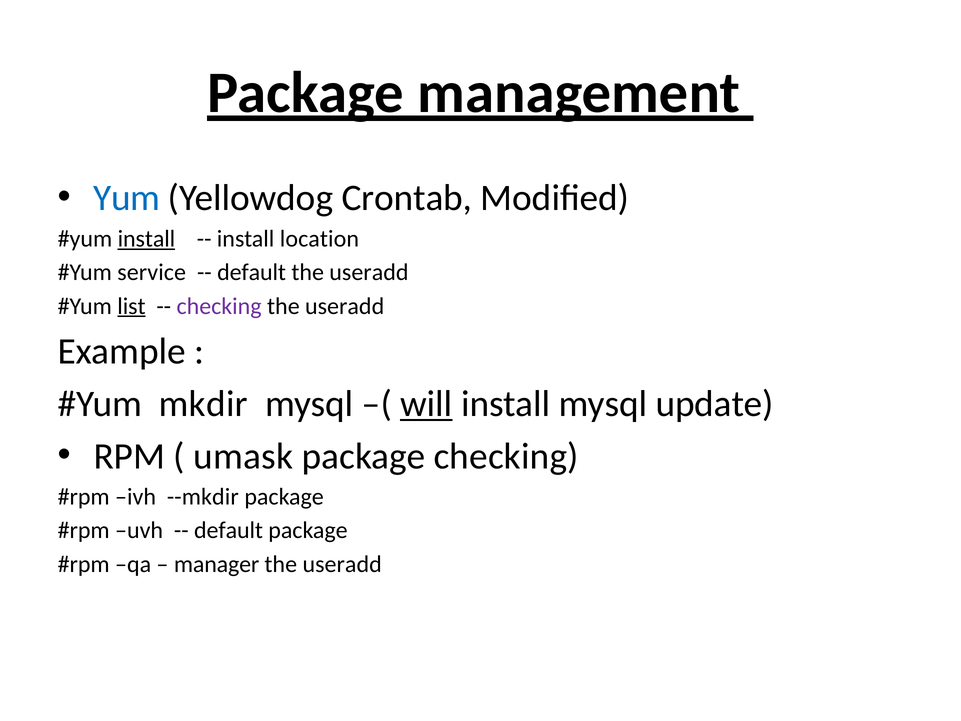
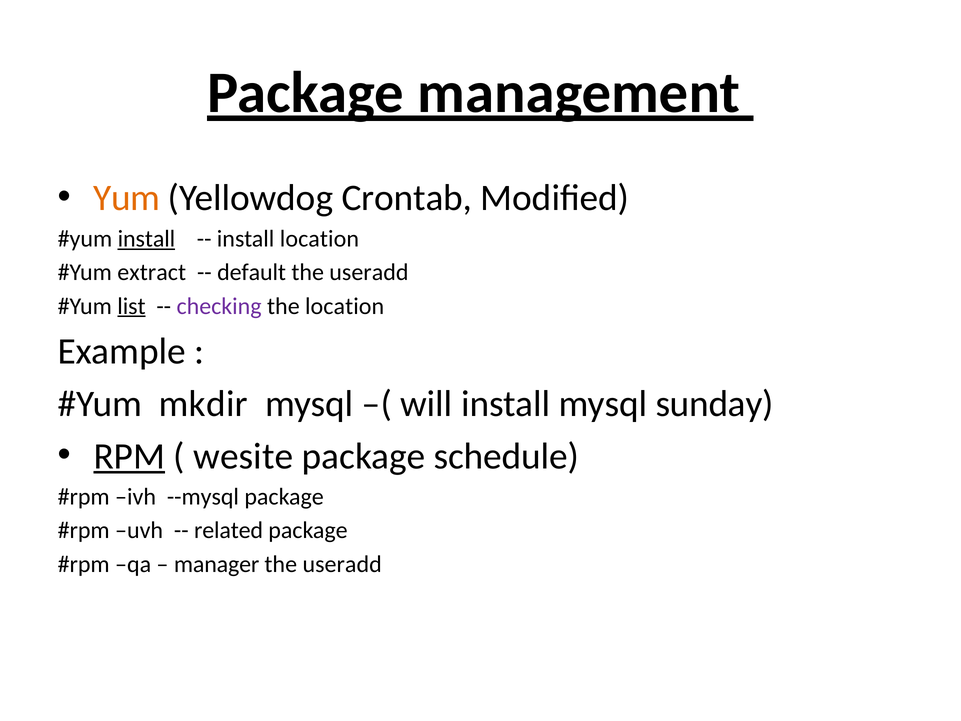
Yum colour: blue -> orange (127, 198)
service: service -> extract (152, 272)
useradd: useradd -> location (345, 306)
will underline: present -> none (426, 404)
update: update -> sunday (715, 404)
RPM underline: none -> present (129, 456)
umask: umask -> wesite (243, 456)
package checking: checking -> schedule (506, 456)
--mkdir: --mkdir -> --mysql (203, 497)
default: default -> related (229, 530)
